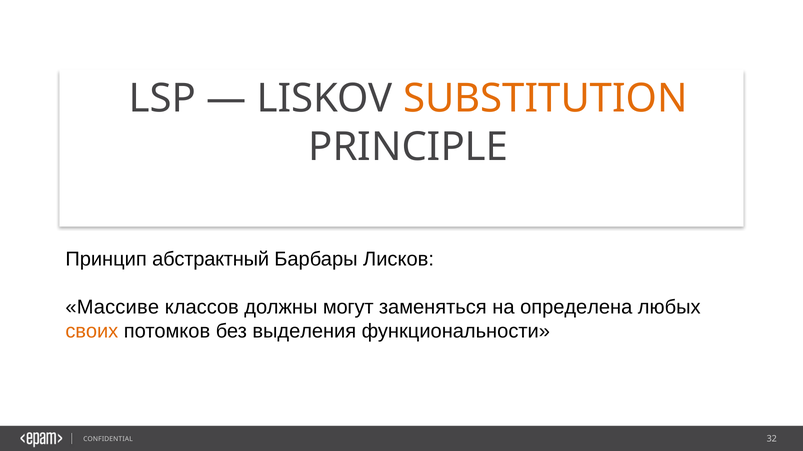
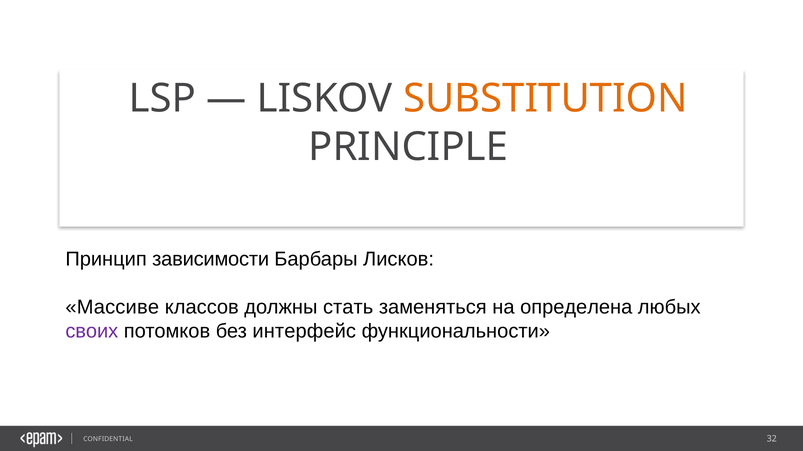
абстрактный: абстрактный -> зависимости (211, 259)
могут: могут -> стать (348, 307)
своих colour: orange -> purple (92, 332)
выделения: выделения -> интерфейс (304, 332)
